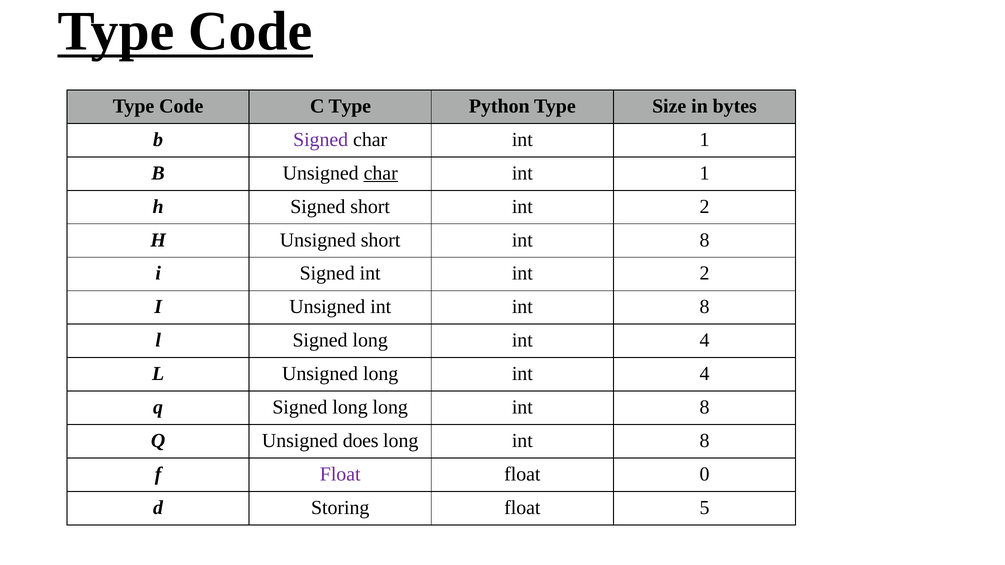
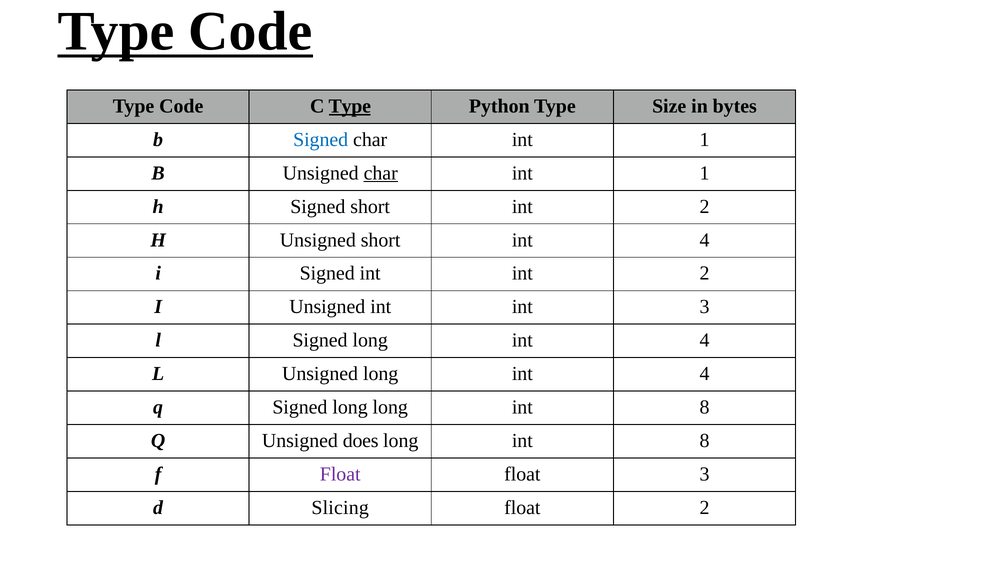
Type underline: none -> present (350, 106)
Signed colour: purple -> blue (321, 140)
short int 8: 8 -> 4 (705, 240)
int int 8: 8 -> 3 (705, 307)
float 0: 0 -> 3 (705, 474)
Storing: Storing -> Slicing (340, 508)
float 5: 5 -> 2 (705, 508)
